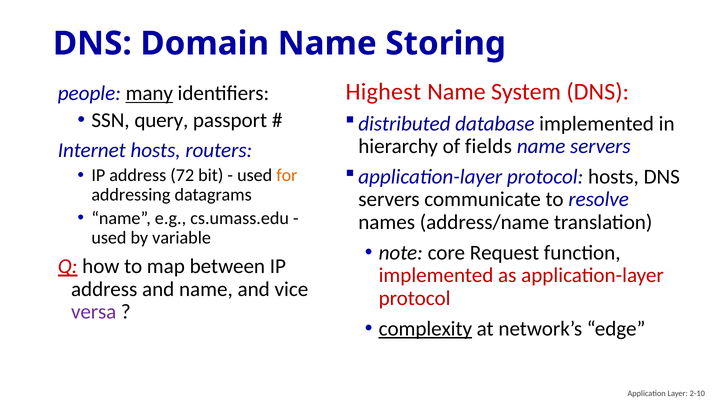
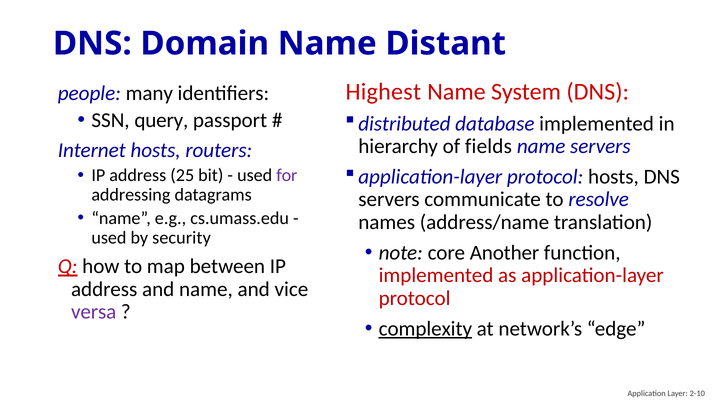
Storing: Storing -> Distant (446, 44)
many underline: present -> none (149, 94)
72: 72 -> 25 (182, 175)
for colour: orange -> purple (287, 175)
variable: variable -> security (182, 238)
Request: Request -> Another (505, 253)
